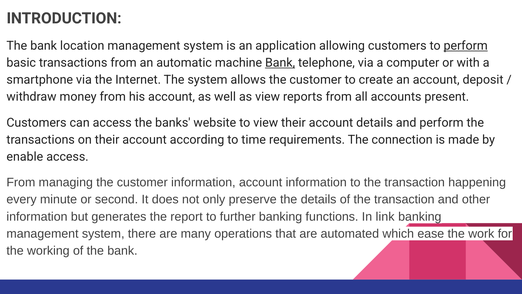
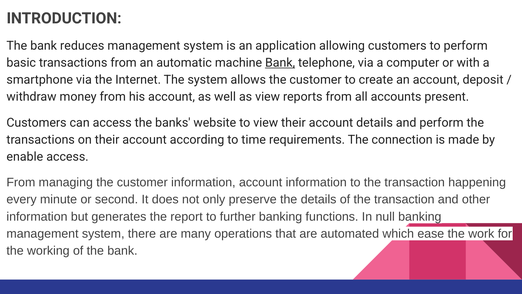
location: location -> reduces (82, 46)
perform underline: present -> none (466, 46)
link: link -> null (385, 216)
